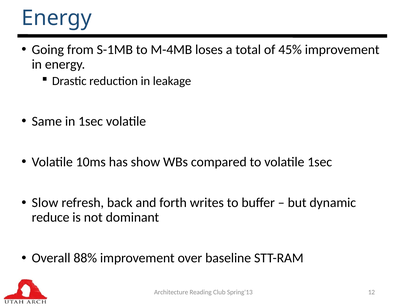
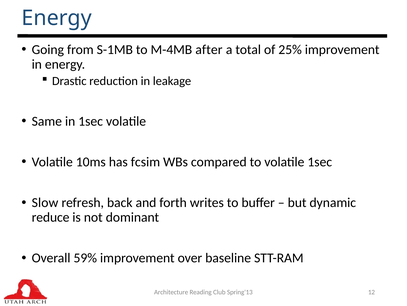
loses: loses -> after (209, 50)
45%: 45% -> 25% (290, 50)
show: show -> fcsim (145, 162)
88%: 88% -> 59% (85, 257)
